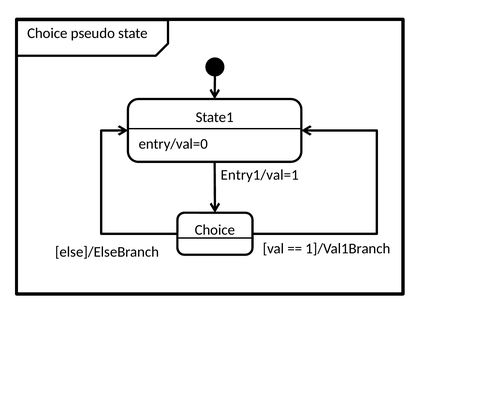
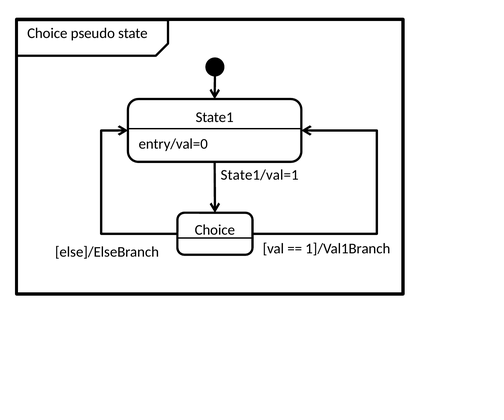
Entry1/val=1: Entry1/val=1 -> State1/val=1 (260, 175)
